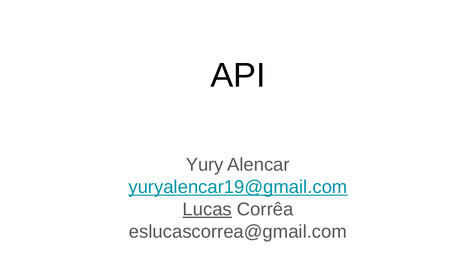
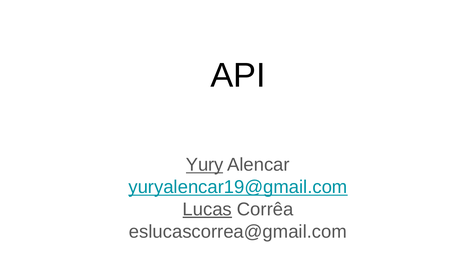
Yury underline: none -> present (205, 165)
